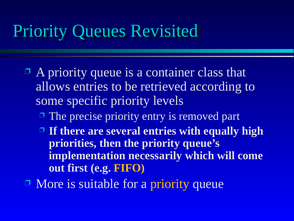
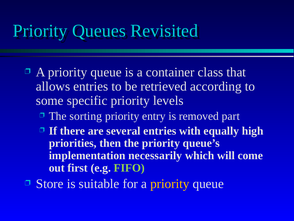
precise: precise -> sorting (86, 116)
FIFO colour: yellow -> light green (129, 168)
More: More -> Store (50, 183)
